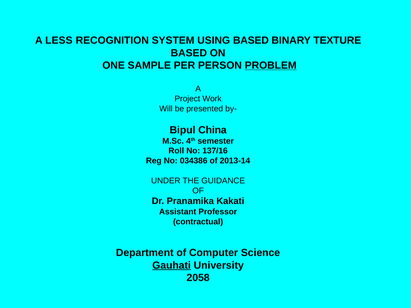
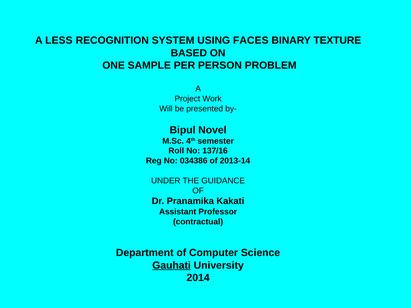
USING BASED: BASED -> FACES (251, 41)
PROBLEM underline: present -> none (271, 65)
China: China -> Novel (212, 130)
2058: 2058 -> 2014 (198, 278)
